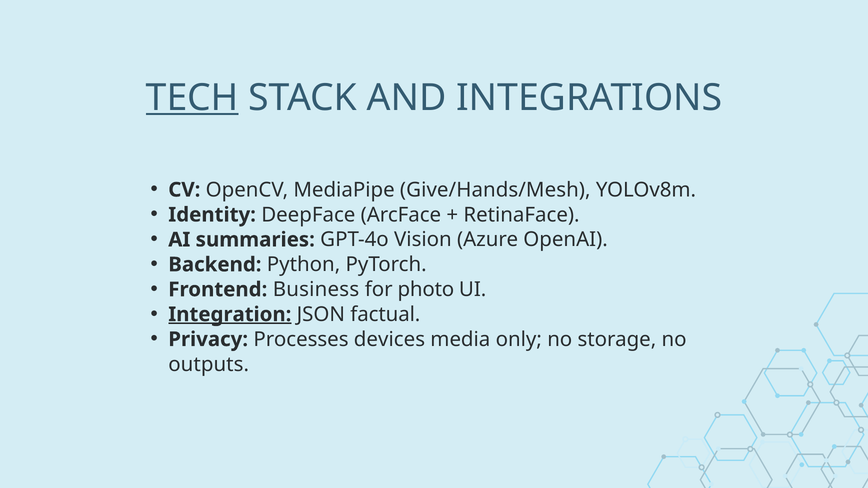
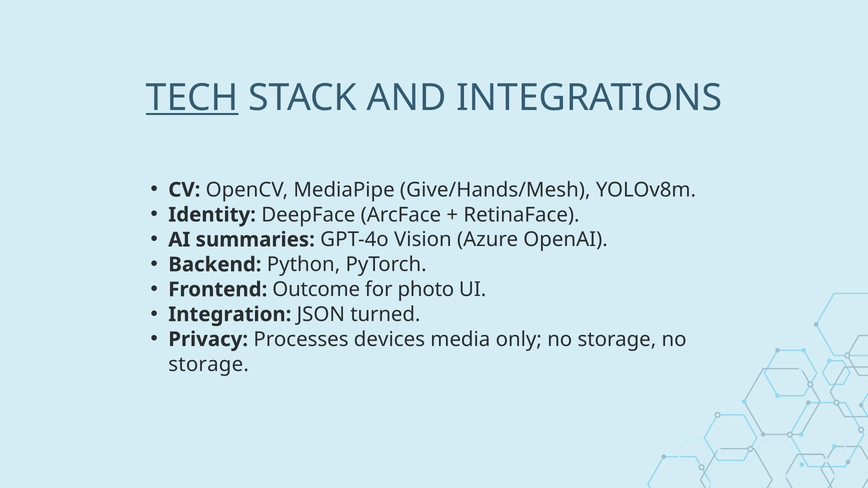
Business: Business -> Outcome (316, 290)
Integration underline: present -> none (230, 315)
factual: factual -> turned (385, 315)
outputs: outputs -> storage (209, 364)
